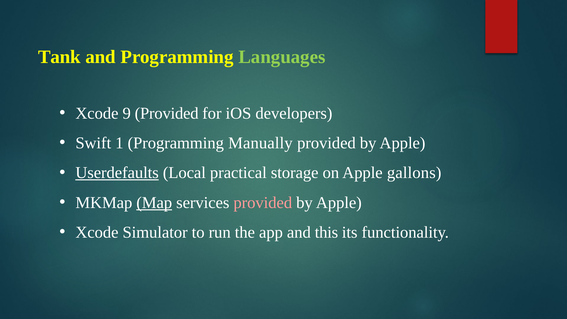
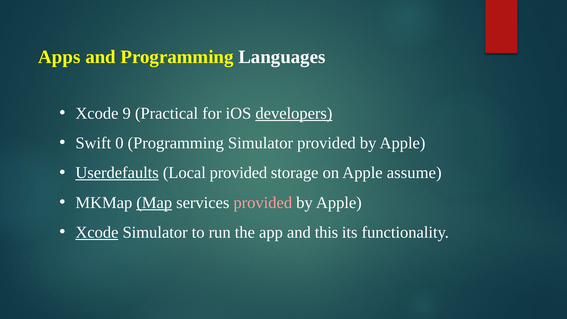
Tank: Tank -> Apps (59, 57)
Languages colour: light green -> white (282, 57)
9 Provided: Provided -> Practical (167, 113)
developers underline: none -> present (294, 113)
1: 1 -> 0 (119, 143)
Programming Manually: Manually -> Simulator (261, 143)
Local practical: practical -> provided (238, 173)
gallons: gallons -> assume (414, 173)
Xcode underline: none -> present (97, 232)
